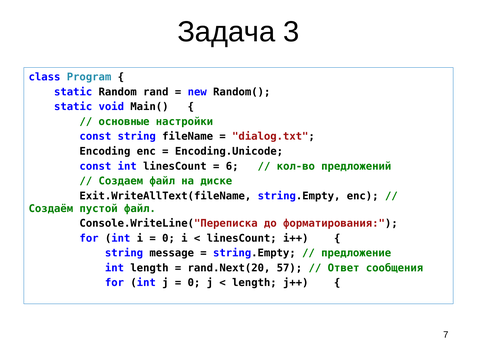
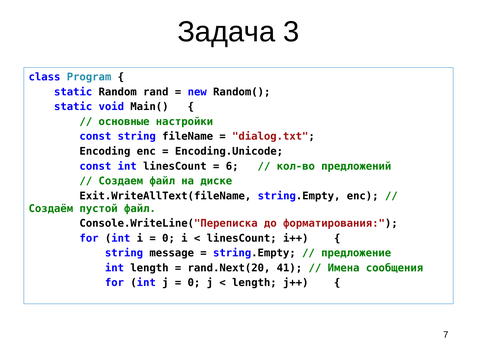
57: 57 -> 41 (289, 268)
Ответ: Ответ -> Имена (344, 268)
